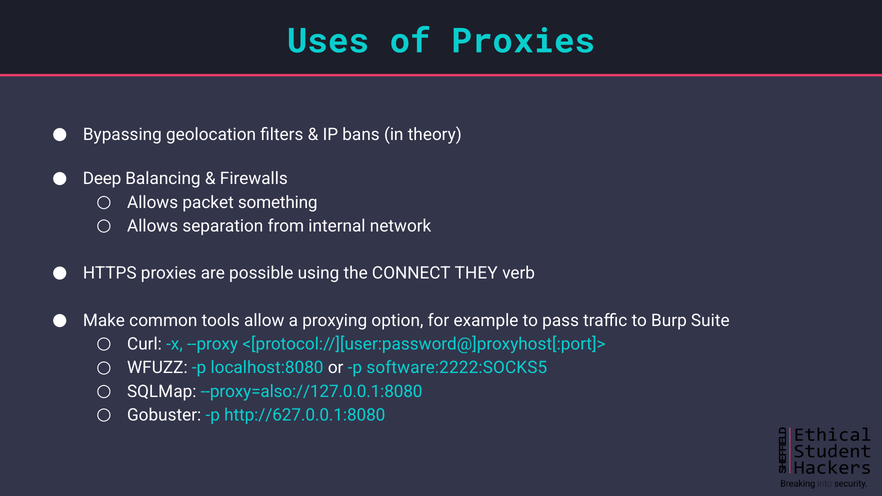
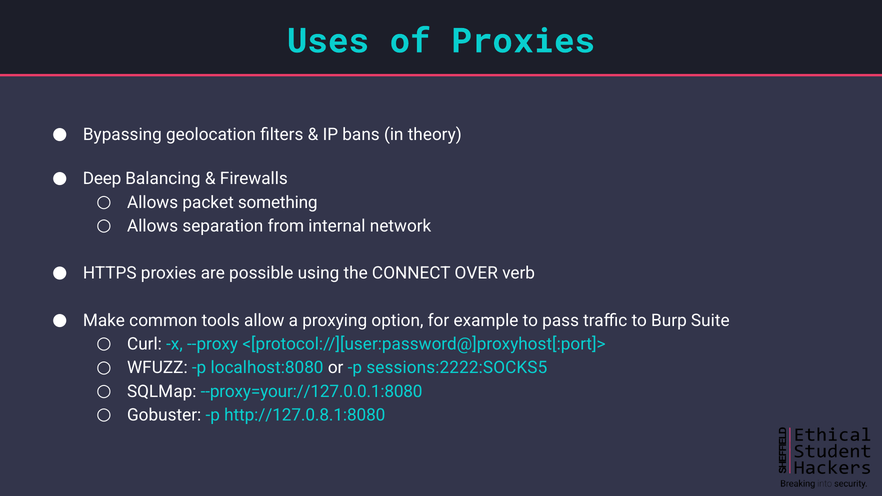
THEY: THEY -> OVER (476, 273)
software:2222:SOCKS5: software:2222:SOCKS5 -> sessions:2222:SOCKS5 (457, 368)
--proxy=also://127.0.0.1:8080: --proxy=also://127.0.0.1:8080 -> --proxy=your://127.0.0.1:8080 (312, 392)
http://627.0.0.1:8080: http://627.0.0.1:8080 -> http://127.0.8.1:8080 (305, 415)
